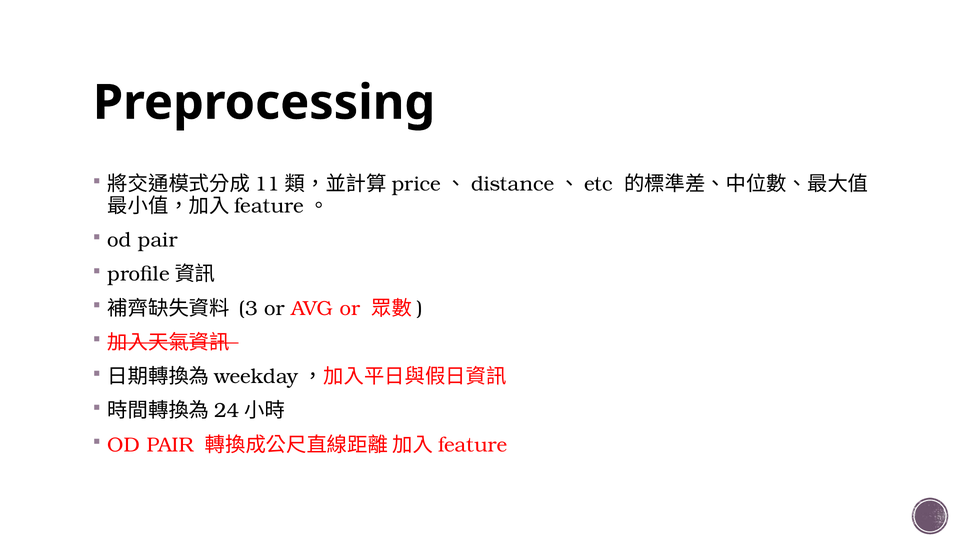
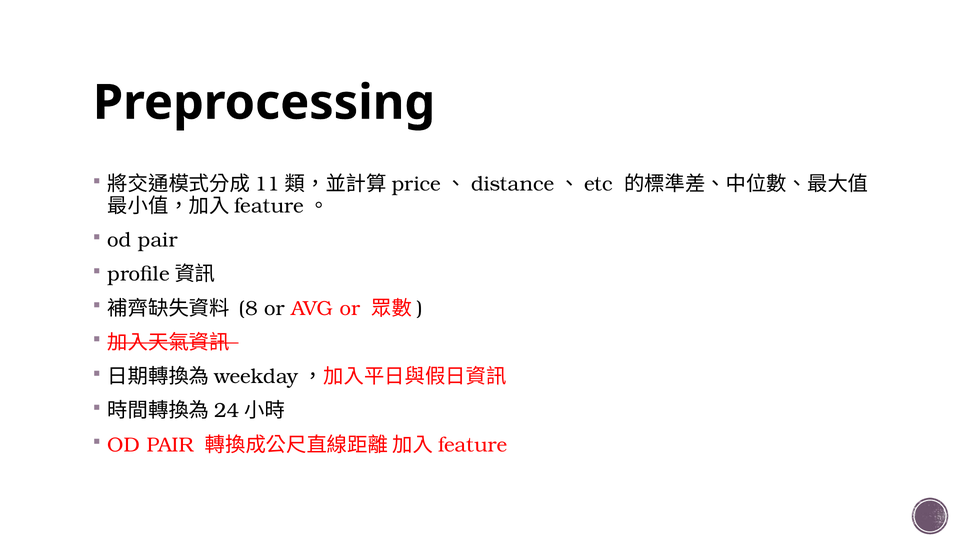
3: 3 -> 8 (248, 309)
